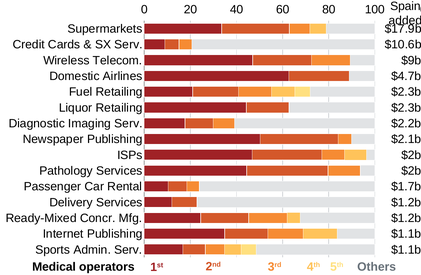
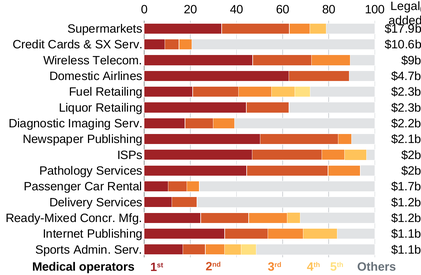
Spain: Spain -> Legal (405, 6)
